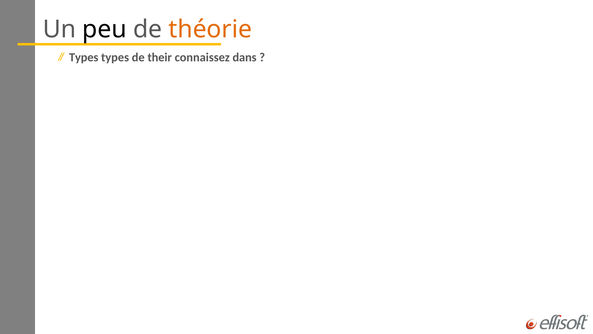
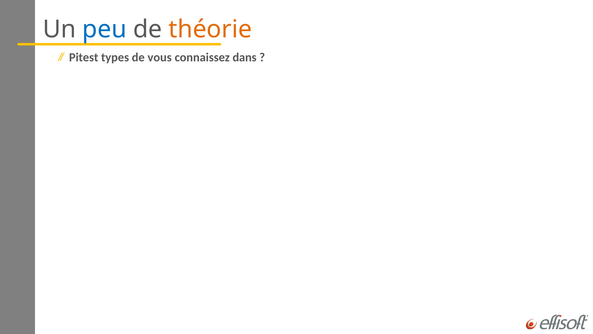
peu colour: black -> blue (105, 29)
Types: Types -> Pitest (84, 57)
their: their -> vous (160, 57)
